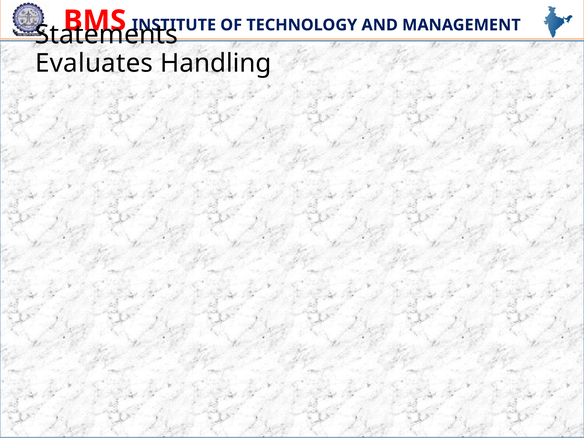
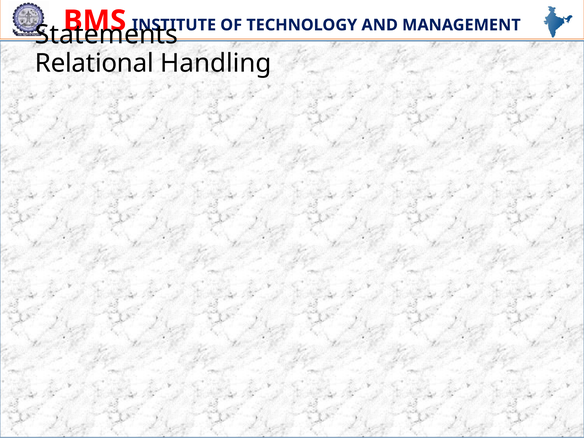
Evaluates: Evaluates -> Relational (94, 63)
